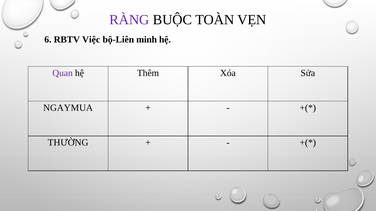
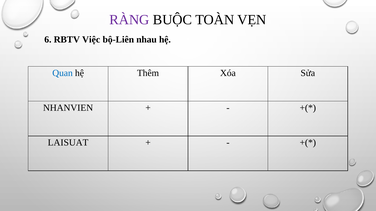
minh: minh -> nhau (147, 40)
Quan colour: purple -> blue (63, 73)
NGAYMUA: NGAYMUA -> NHANVIEN (68, 108)
THƯỜNG: THƯỜNG -> LAISUAT (68, 143)
